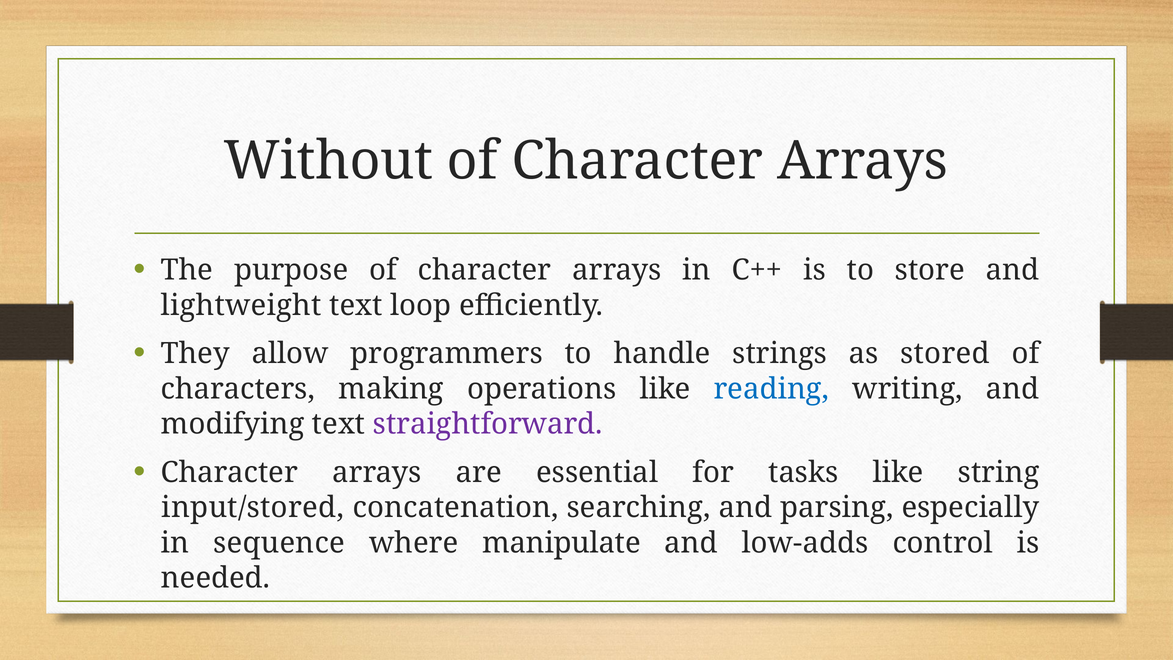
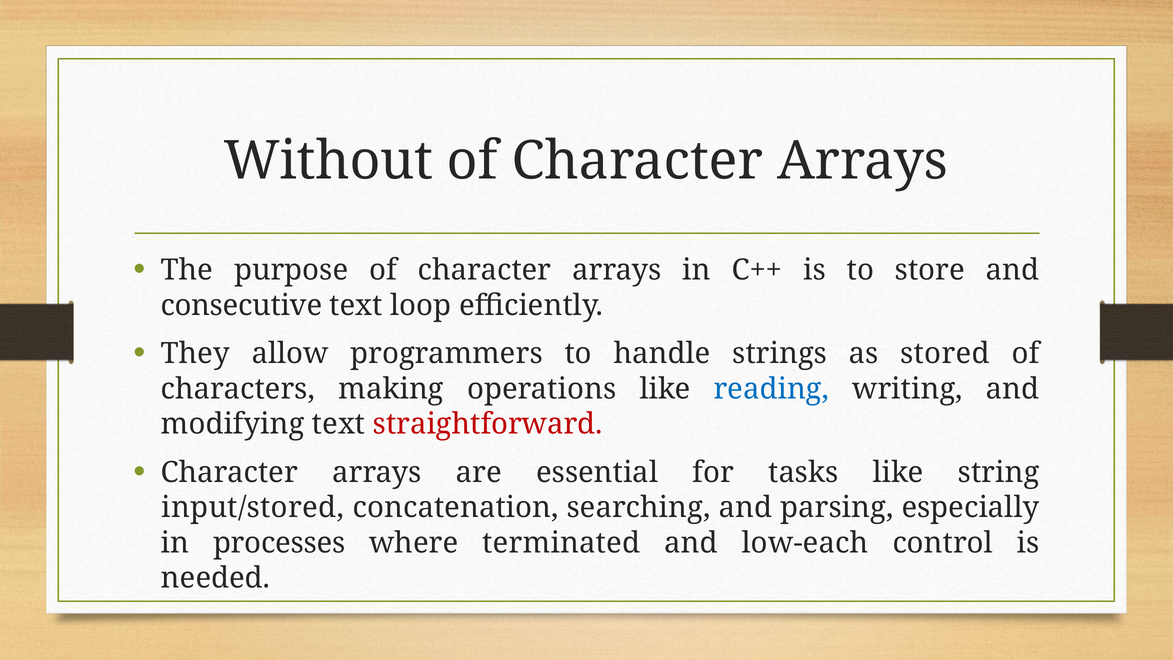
lightweight: lightweight -> consecutive (241, 305)
straightforward colour: purple -> red (488, 424)
sequence: sequence -> processes (279, 543)
manipulate: manipulate -> terminated (561, 543)
low-adds: low-adds -> low-each (805, 543)
